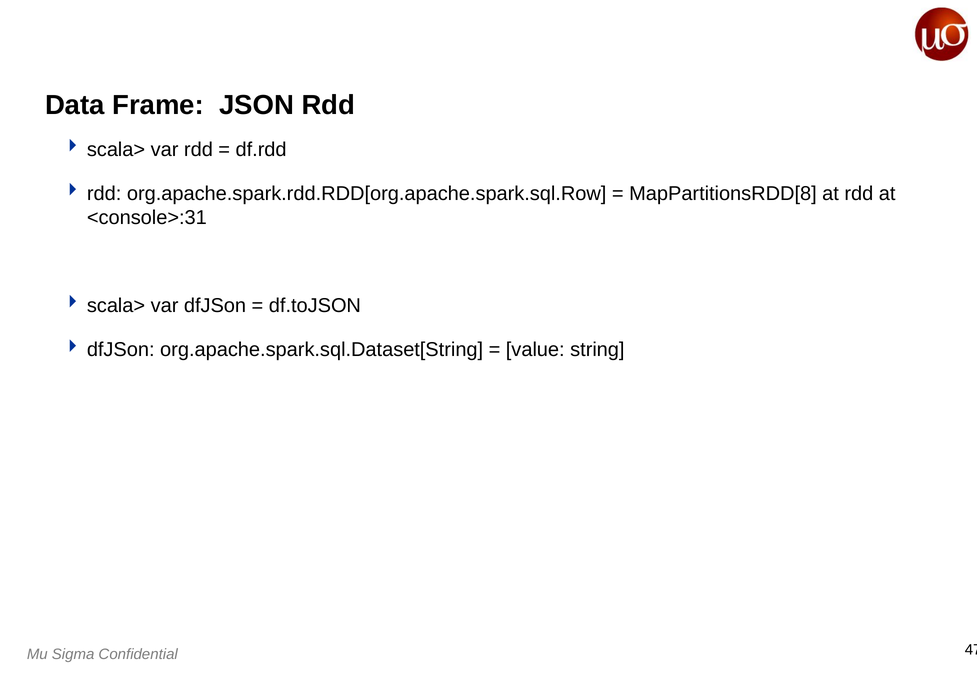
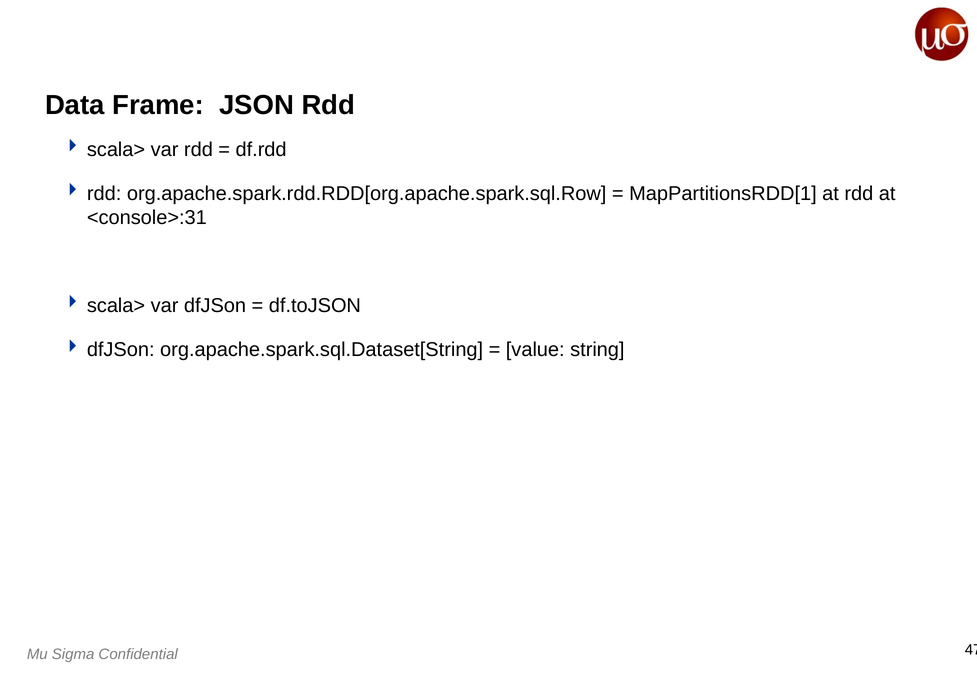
MapPartitionsRDD[8: MapPartitionsRDD[8 -> MapPartitionsRDD[1 (723, 194)
